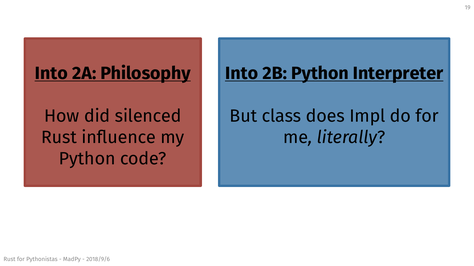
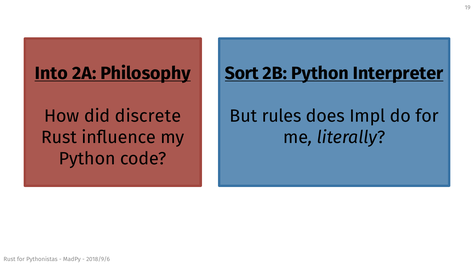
Into: Into -> Sort (242, 74)
silenced: silenced -> discrete (148, 116)
class: class -> rules (282, 116)
